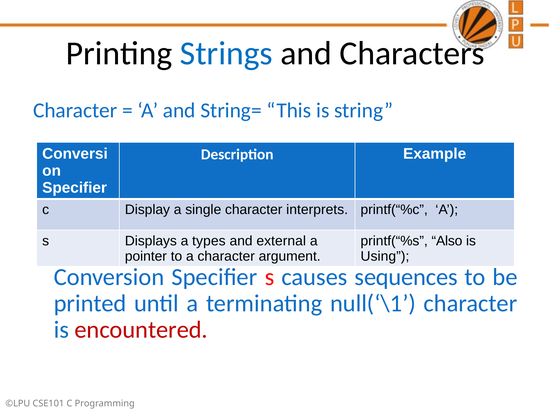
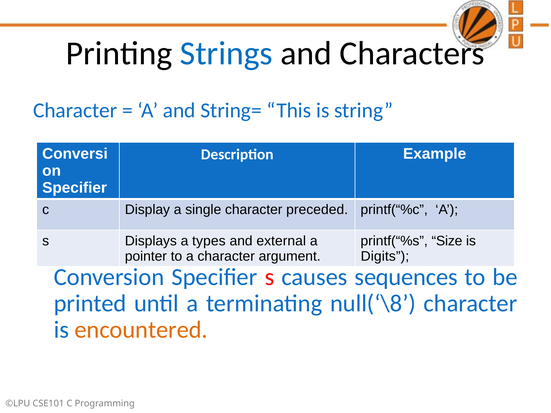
interprets: interprets -> preceded (317, 210)
Also: Also -> Size (447, 241)
Using: Using -> Digits (385, 256)
null(‘\1: null(‘\1 -> null(‘\8 (373, 304)
encountered colour: red -> orange (141, 330)
